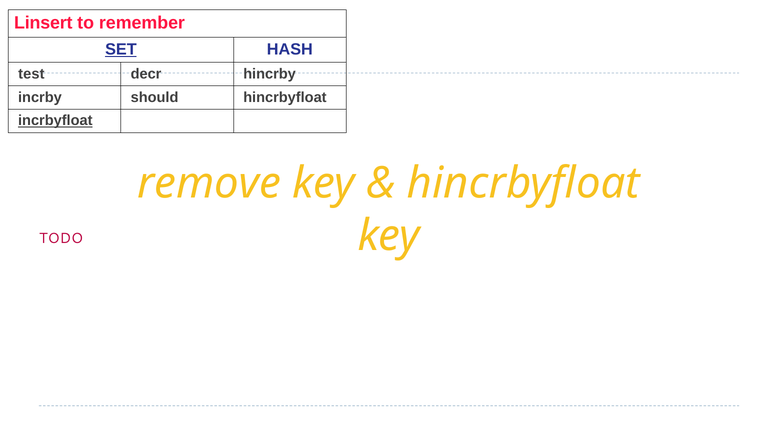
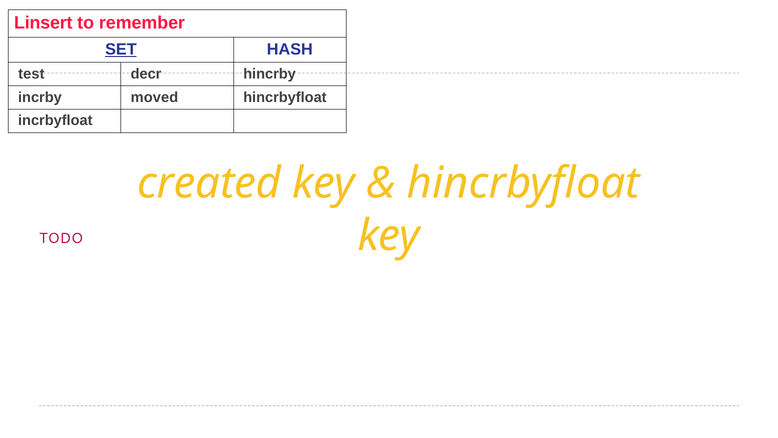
should: should -> moved (154, 97)
incrbyfloat underline: present -> none (55, 120)
remove: remove -> created (209, 183)
